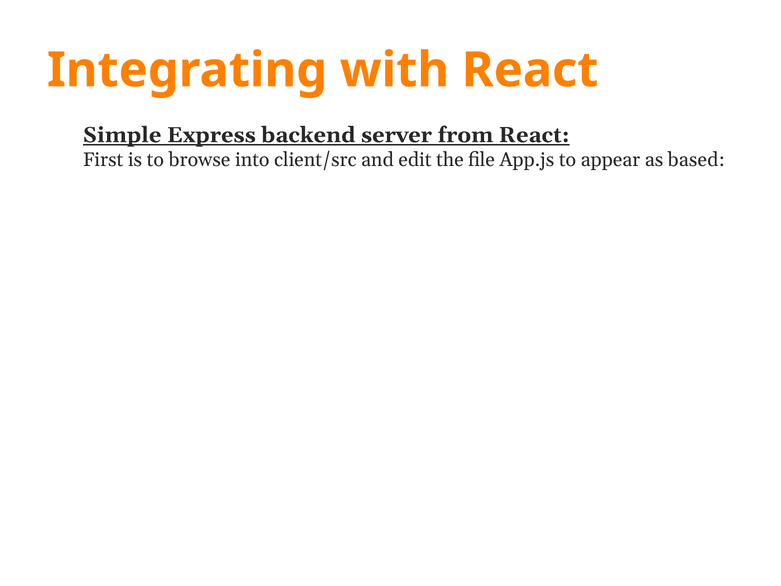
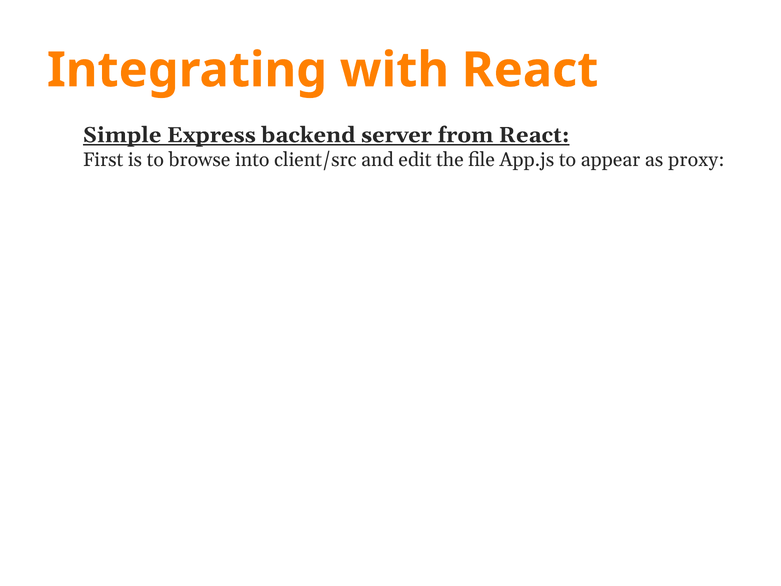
based: based -> proxy (696, 160)
